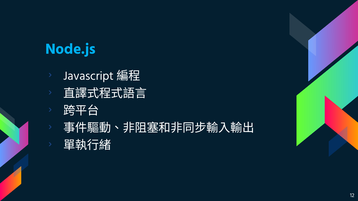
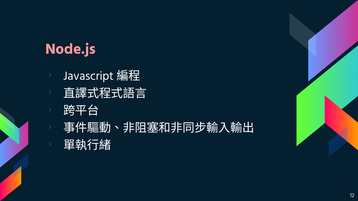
Node.js colour: light blue -> pink (71, 49)
